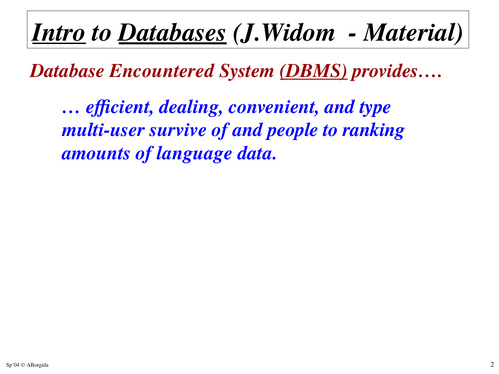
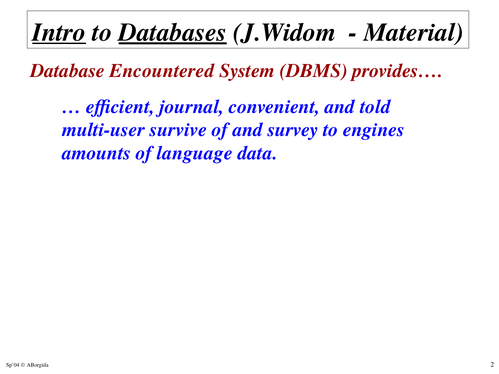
DBMS underline: present -> none (314, 71)
dealing: dealing -> journal (192, 107)
type: type -> told (375, 107)
people: people -> survey (293, 130)
ranking: ranking -> engines (374, 130)
